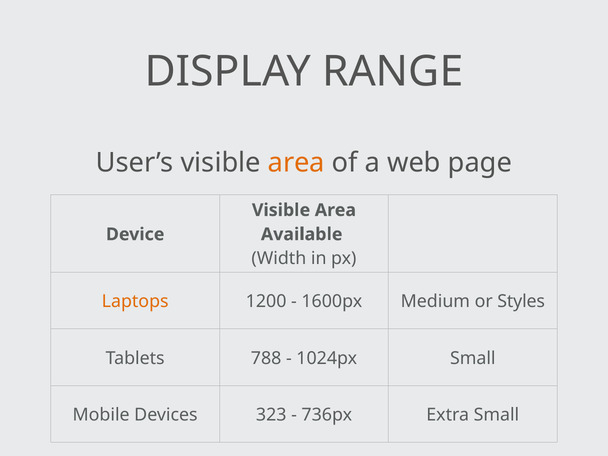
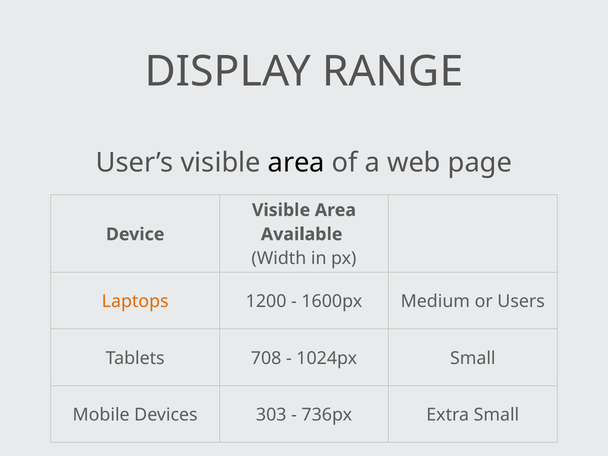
area colour: orange -> black (296, 163)
Styles: Styles -> Users (521, 301)
788: 788 -> 708 (266, 358)
323: 323 -> 303 (271, 415)
